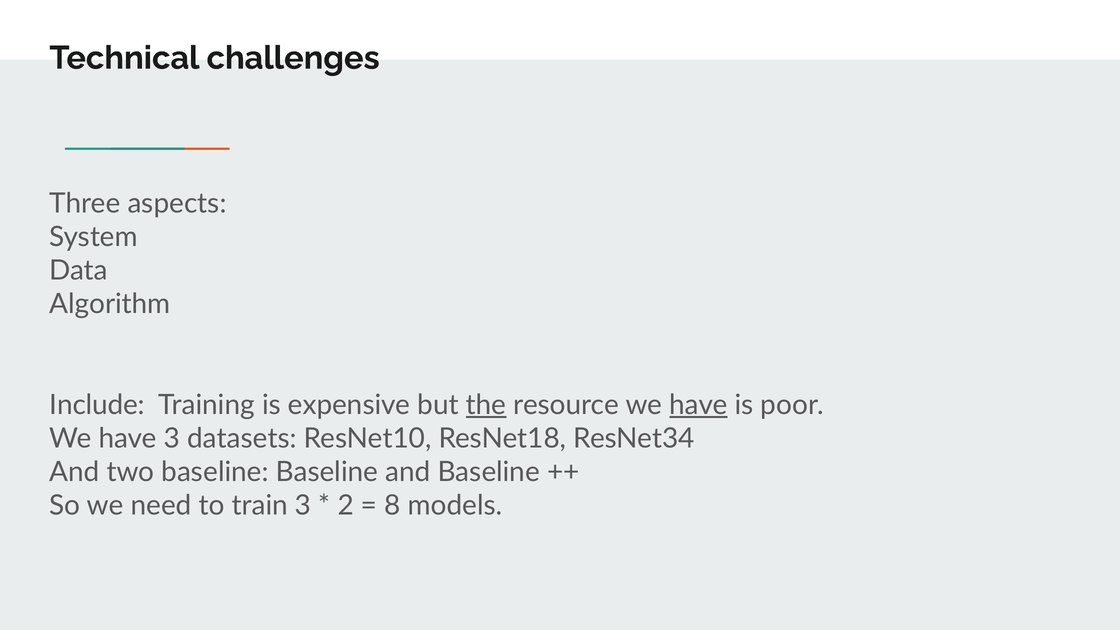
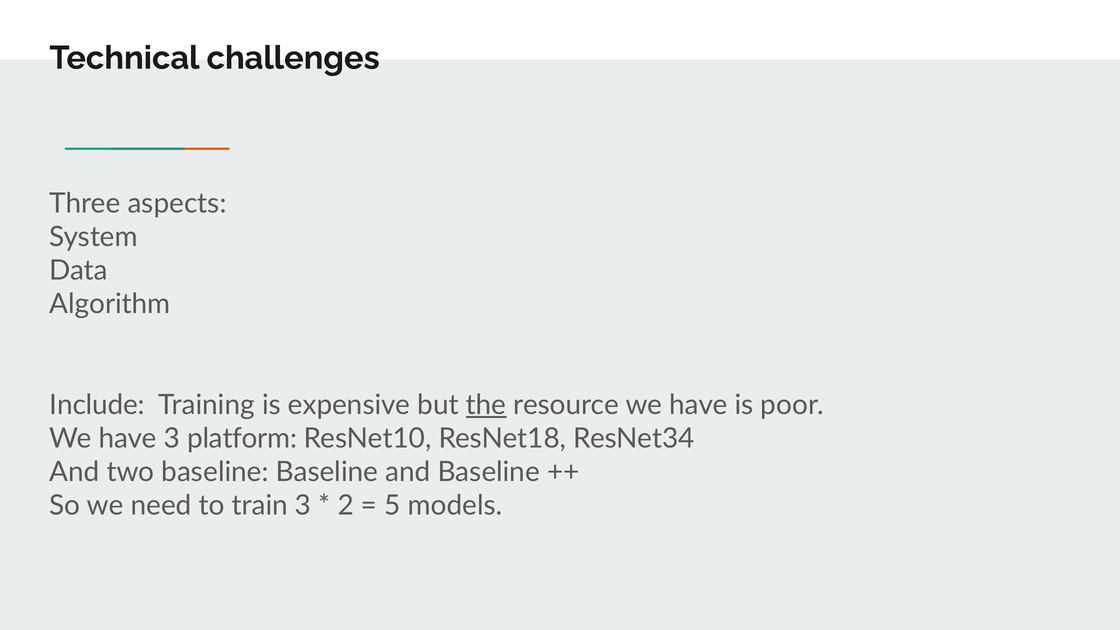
have underline: present -> none (698, 405)
datasets: datasets -> platform (242, 439)
8: 8 -> 5 (392, 506)
